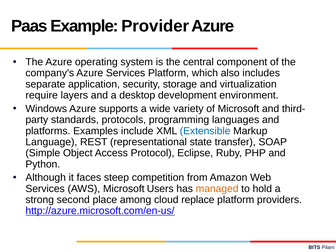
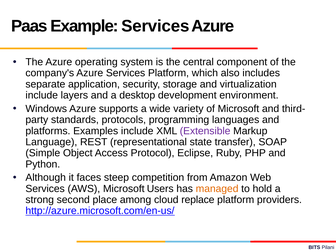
Example Provider: Provider -> Services (155, 26)
require: require -> include (42, 95)
Extensible colour: blue -> purple (205, 131)
